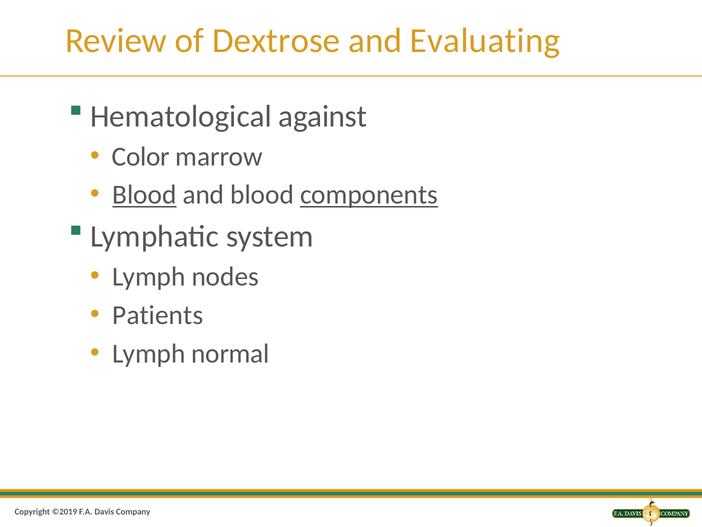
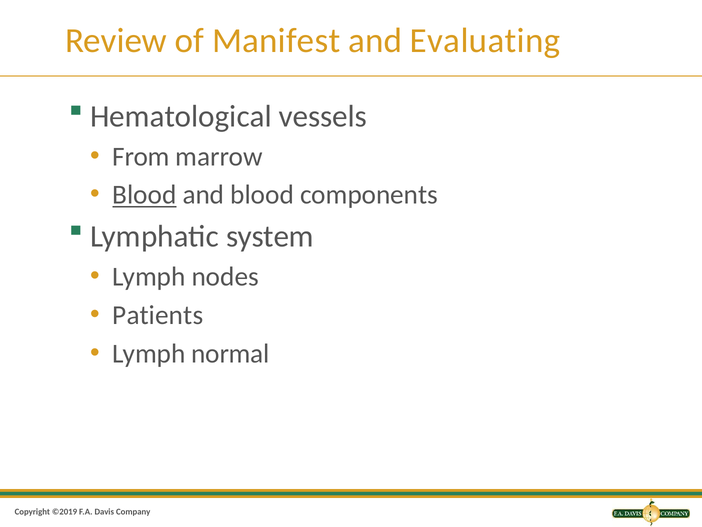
Dextrose: Dextrose -> Manifest (276, 40)
against: against -> vessels (323, 116)
Color: Color -> From (141, 156)
components underline: present -> none (369, 195)
